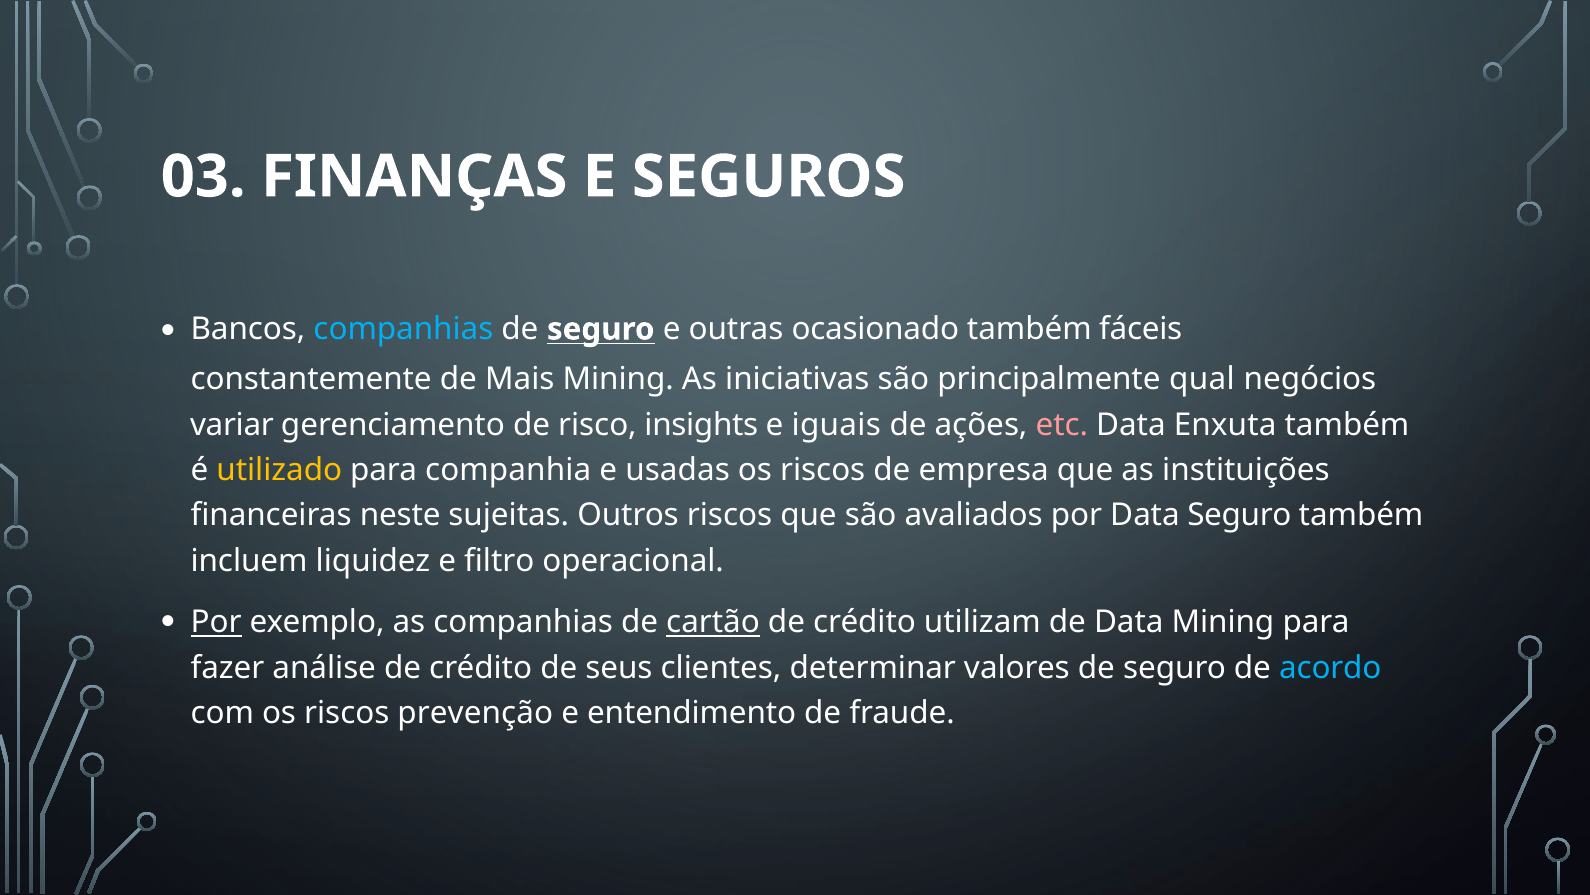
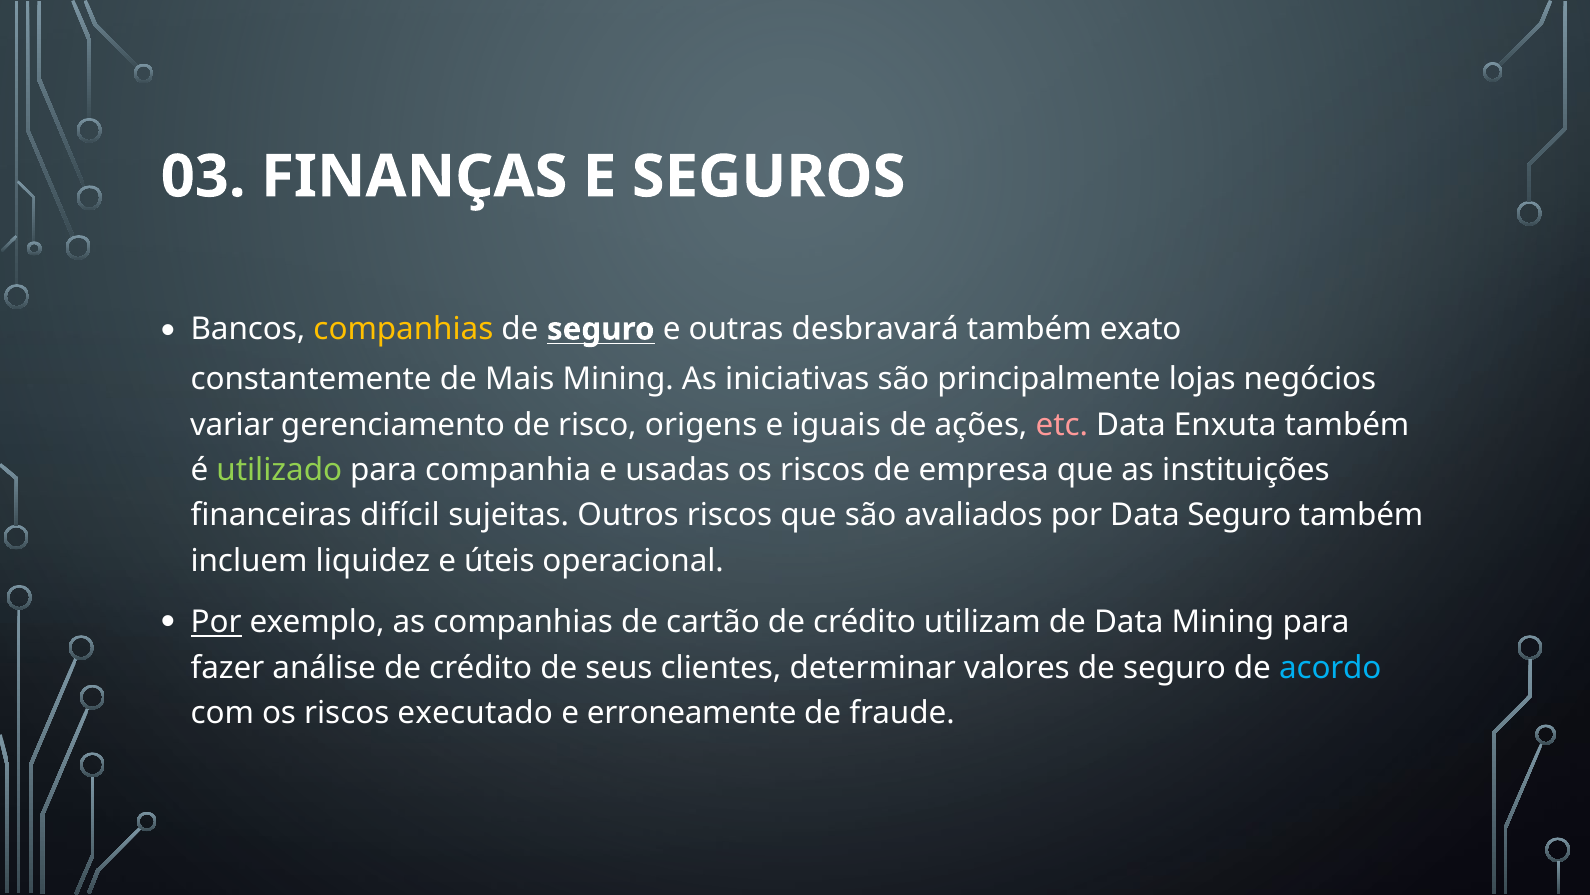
companhias colour: light blue -> yellow (403, 329)
ocasionado: ocasionado -> desbravará (875, 329)
fáceis: fáceis -> exato (1141, 329)
qual: qual -> lojas (1202, 379)
insights: insights -> origens (701, 424)
utilizado colour: yellow -> light green (279, 470)
neste: neste -> difícil (400, 515)
filtro: filtro -> úteis (499, 560)
cartão underline: present -> none (713, 622)
prevenção: prevenção -> executado (475, 713)
entendimento: entendimento -> erroneamente (692, 713)
